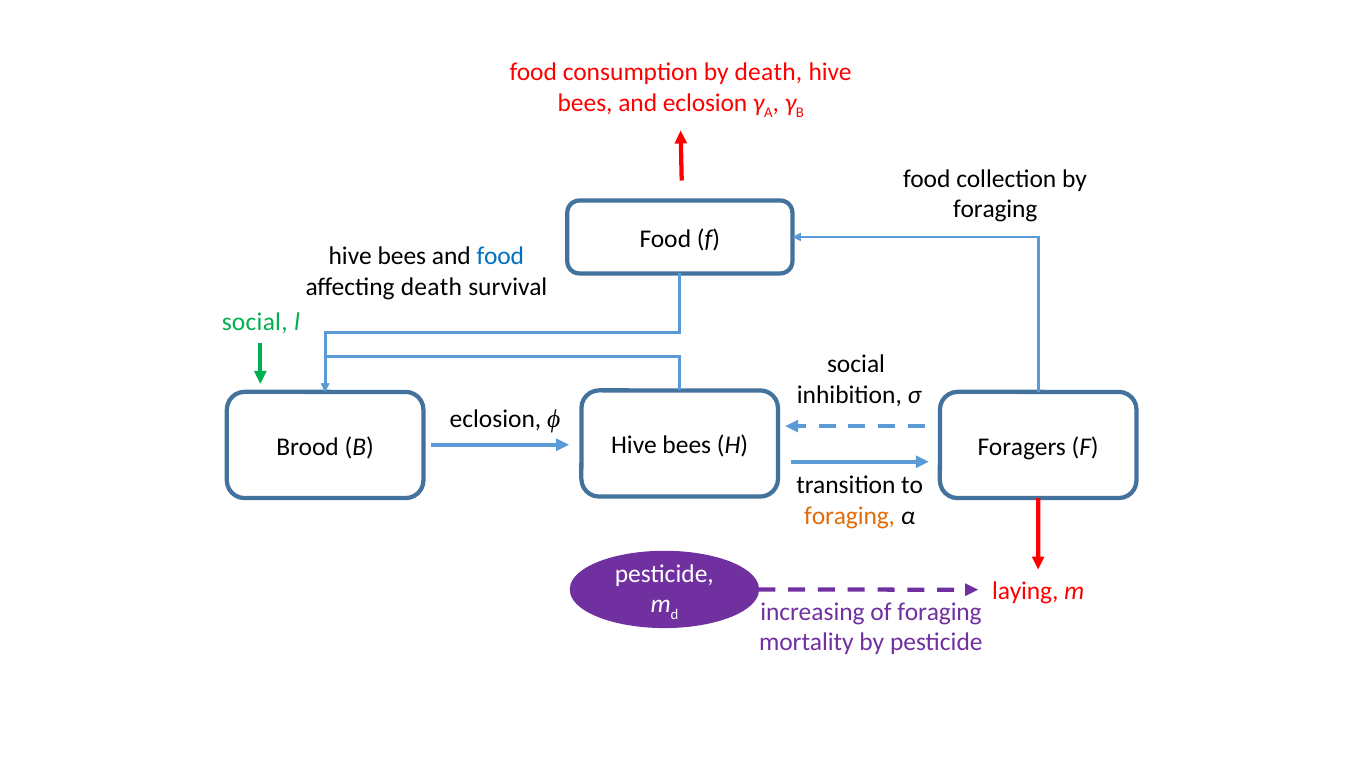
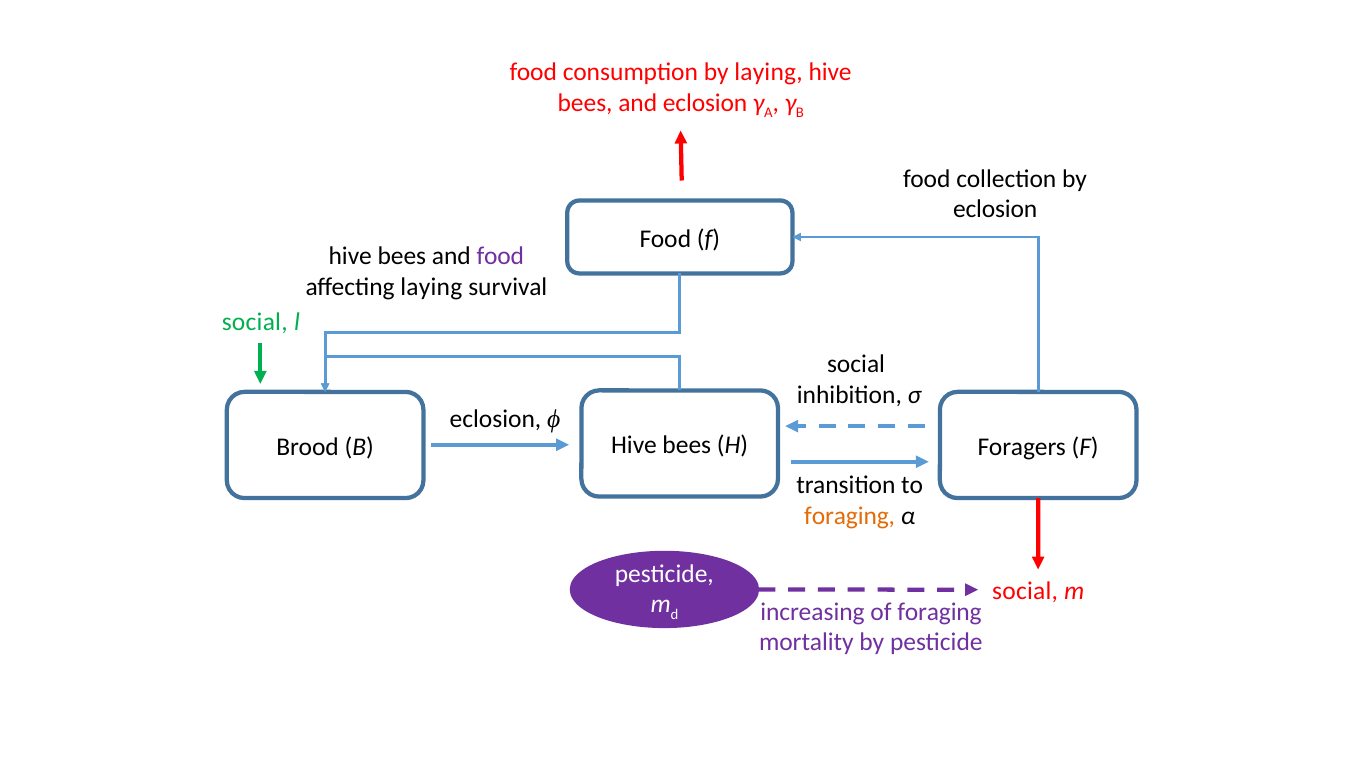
by death: death -> laying (768, 72)
foraging: foraging -> eclosion (995, 209)
food colour: blue -> purple (500, 256)
affecting death: death -> laying (431, 287)
laying: laying -> social (1025, 591)
